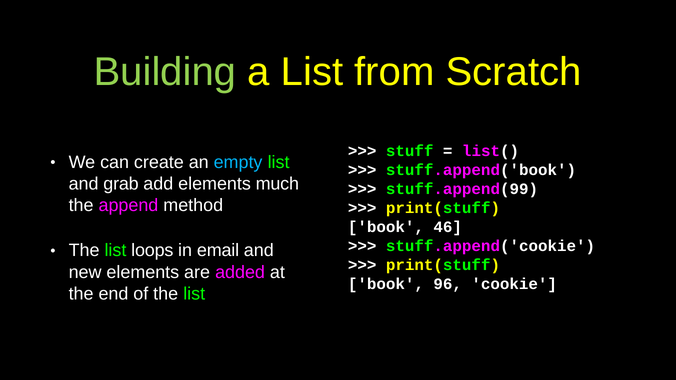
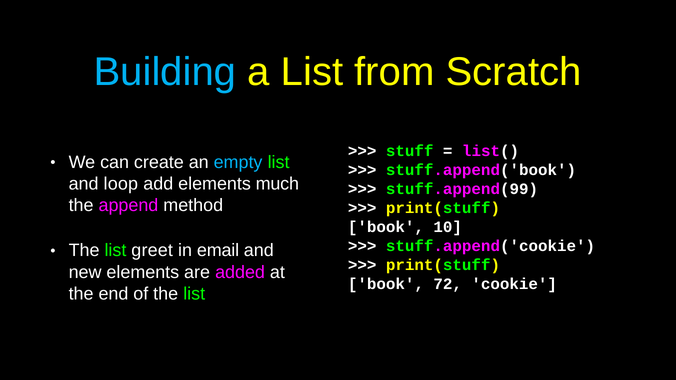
Building colour: light green -> light blue (165, 72)
grab: grab -> loop (121, 184)
46: 46 -> 10 (448, 227)
loops: loops -> greet (152, 251)
96: 96 -> 72 (448, 284)
